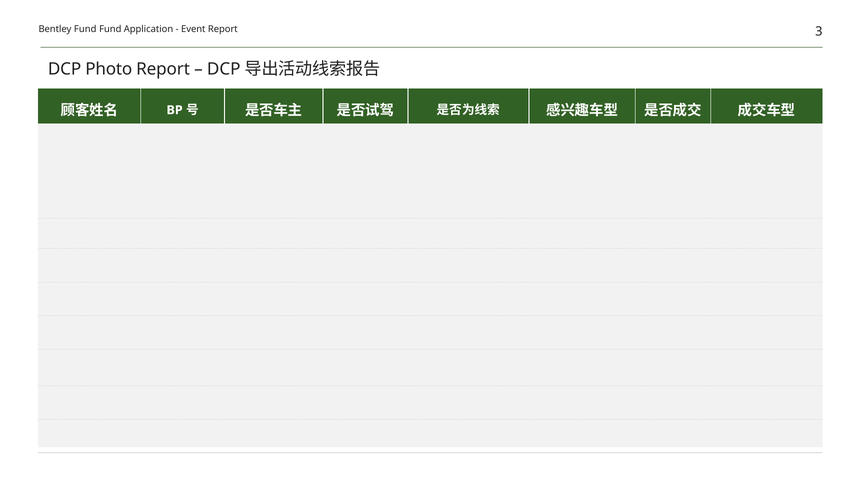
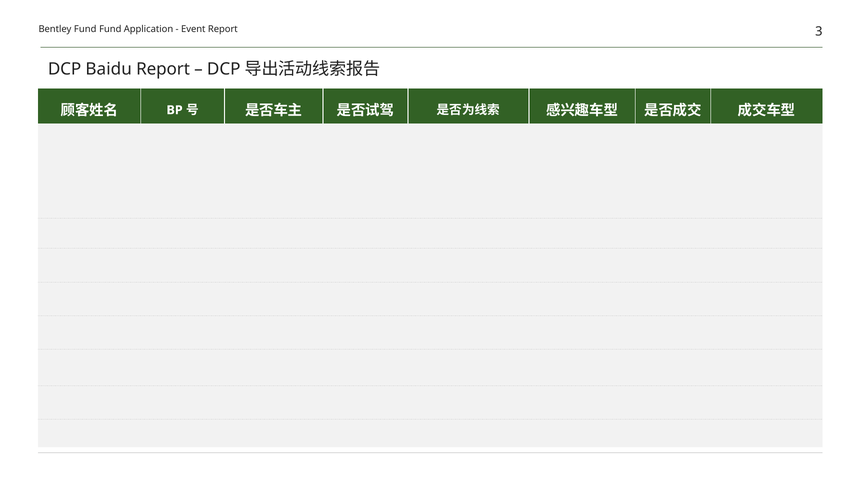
Photo: Photo -> Baidu (109, 69)
